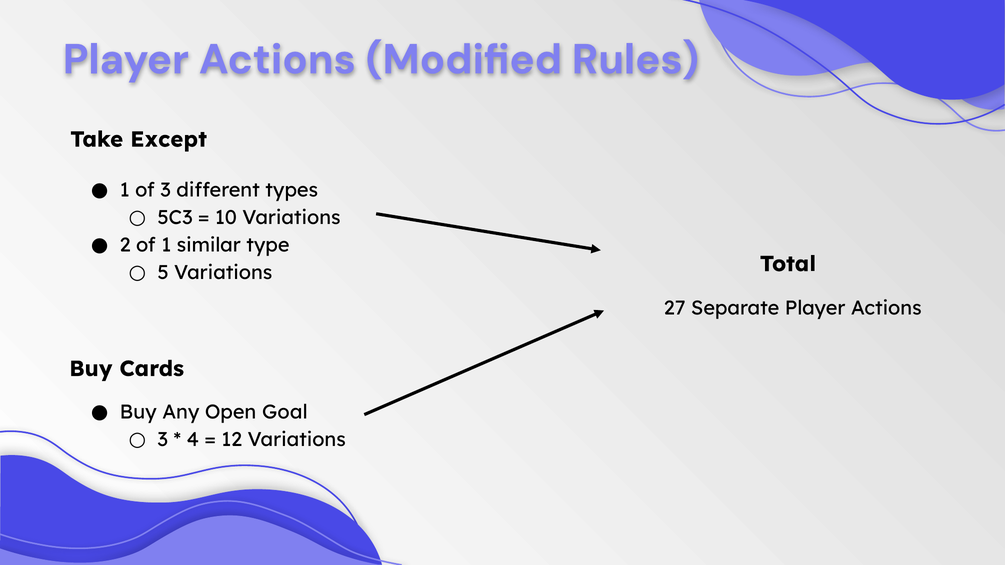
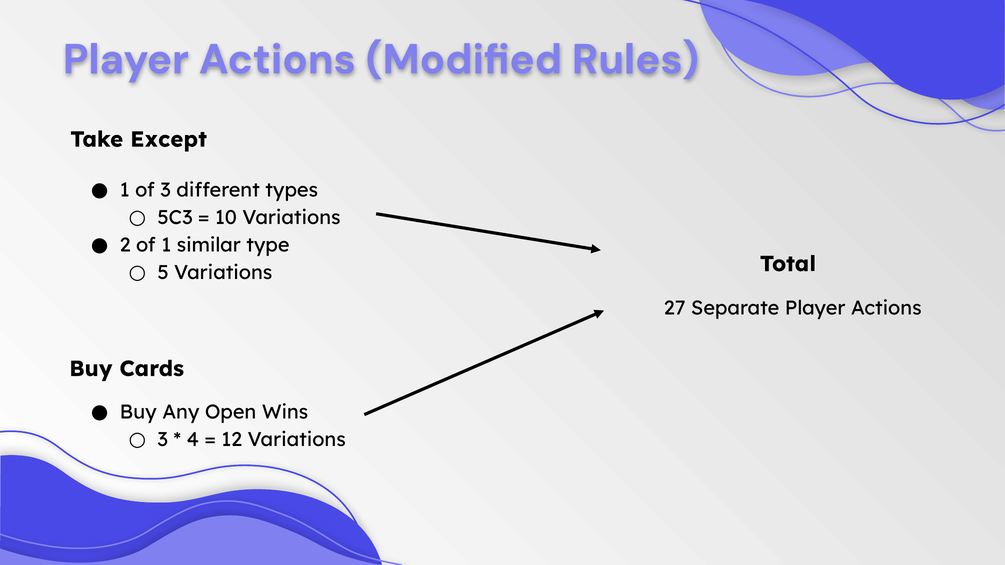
Goal: Goal -> Wins (285, 412)
